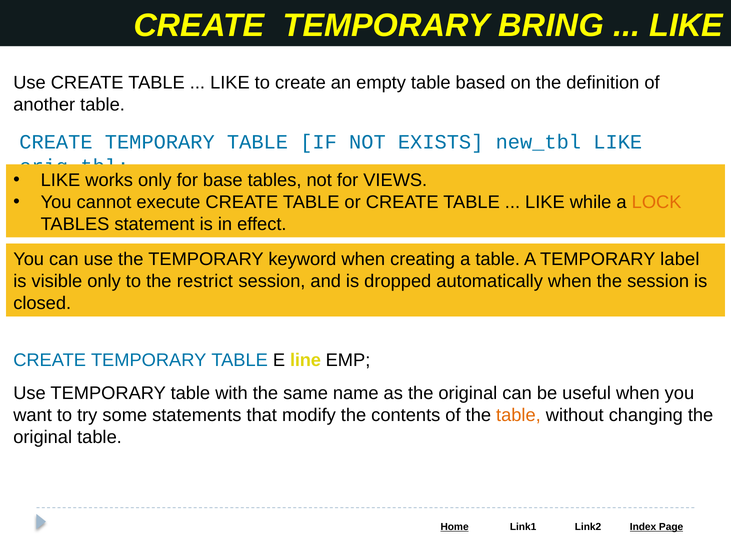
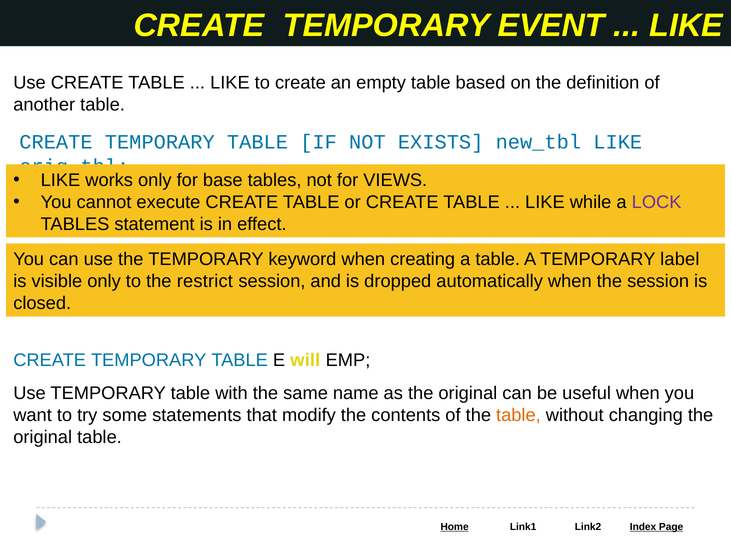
BRING: BRING -> EVENT (551, 25)
LOCK colour: orange -> purple (657, 202)
line: line -> will (305, 360)
